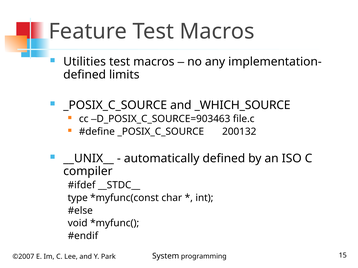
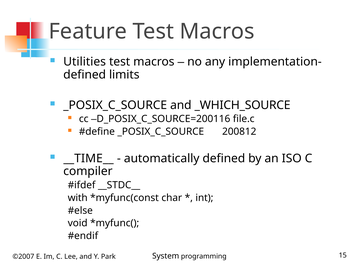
D_POSIX_C_SOURCE=903463: D_POSIX_C_SOURCE=903463 -> D_POSIX_C_SOURCE=200116 (163, 119)
200132: 200132 -> 200812 (239, 132)
__UNIX__: __UNIX__ -> __TIME__ (89, 159)
type: type -> with (78, 198)
